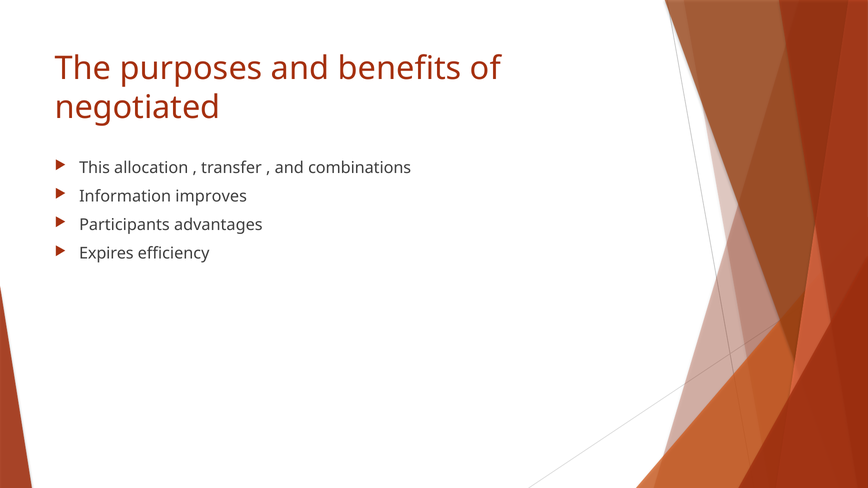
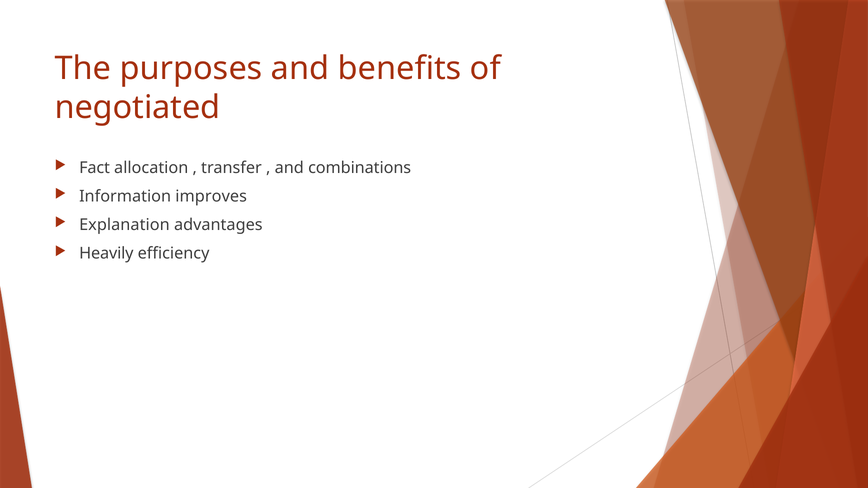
This: This -> Fact (95, 168)
Participants: Participants -> Explanation (124, 225)
Expires: Expires -> Heavily (106, 254)
